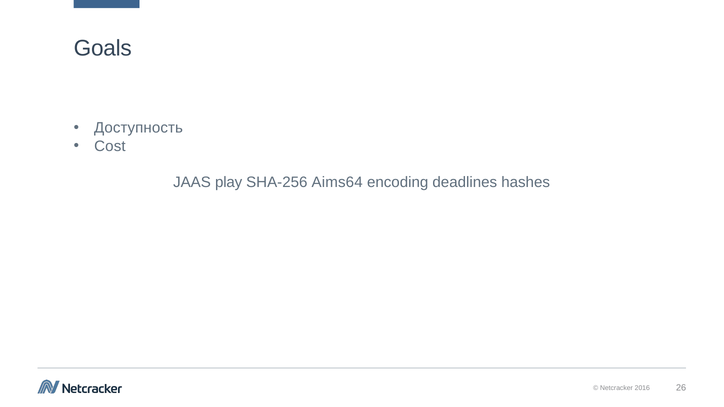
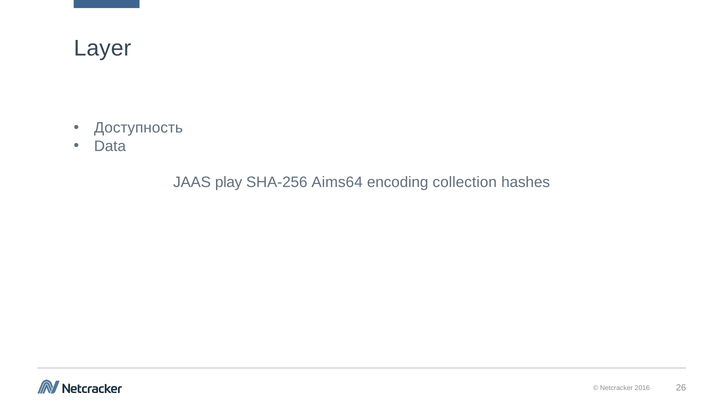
Goals: Goals -> Layer (103, 48)
Cost: Cost -> Data (110, 146)
deadlines: deadlines -> collection (465, 182)
